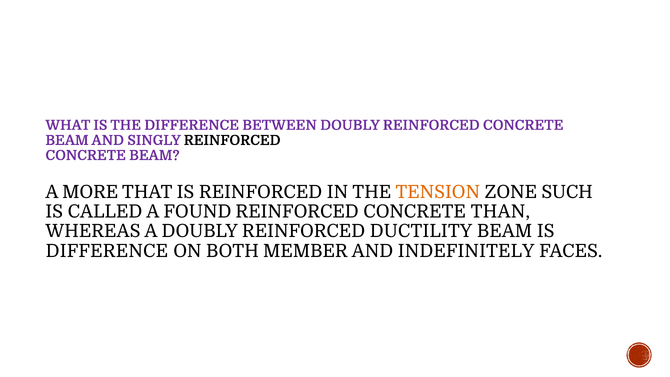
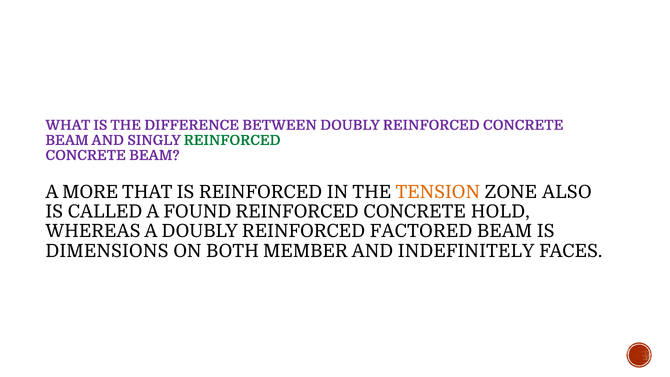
REINFORCED colour: black -> green (232, 140)
SUCH: SUCH -> ALSO (567, 192)
THAN: THAN -> HOLD (500, 212)
DUCTILITY: DUCTILITY -> FACTORED (421, 231)
DIFFERENCE: DIFFERENCE -> DIMENSIONS (107, 251)
